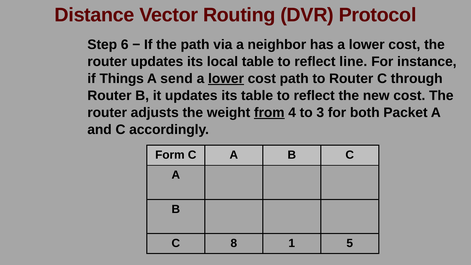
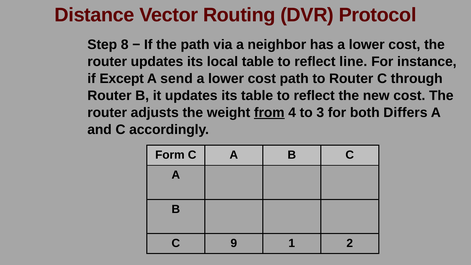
6: 6 -> 8 (125, 45)
Things: Things -> Except (122, 79)
lower underline: present -> none (226, 79)
Packet: Packet -> Differs (405, 113)
8: 8 -> 9 (234, 243)
5: 5 -> 2 (350, 243)
